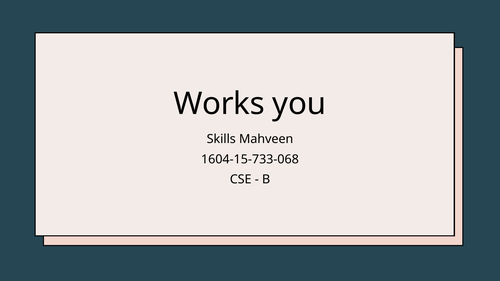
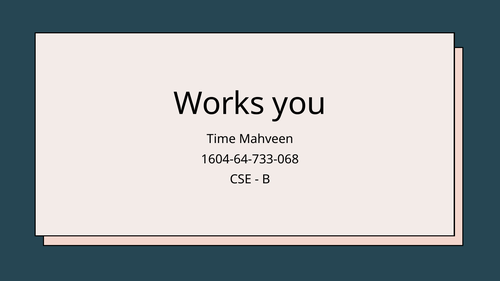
Skills: Skills -> Time (221, 139)
1604-15-733-068: 1604-15-733-068 -> 1604-64-733-068 (250, 159)
